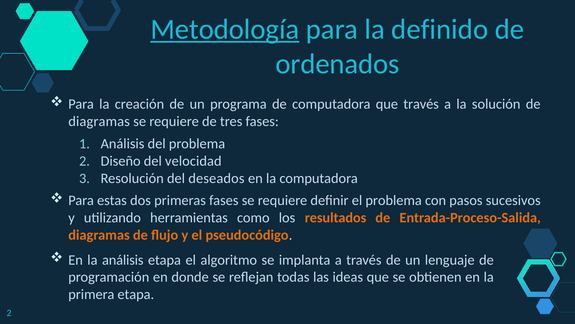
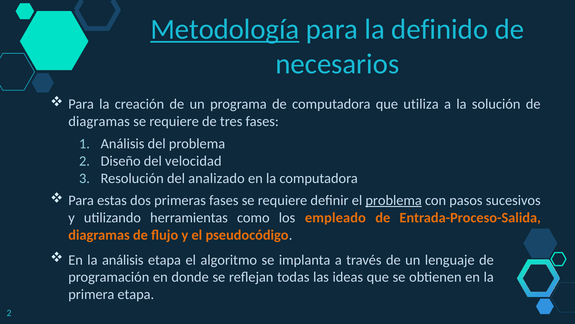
ordenados: ordenados -> necesarios (337, 64)
que través: través -> utiliza (421, 104)
deseados: deseados -> analizado (216, 178)
problema underline: none -> present (394, 200)
resultados: resultados -> empleado (335, 217)
